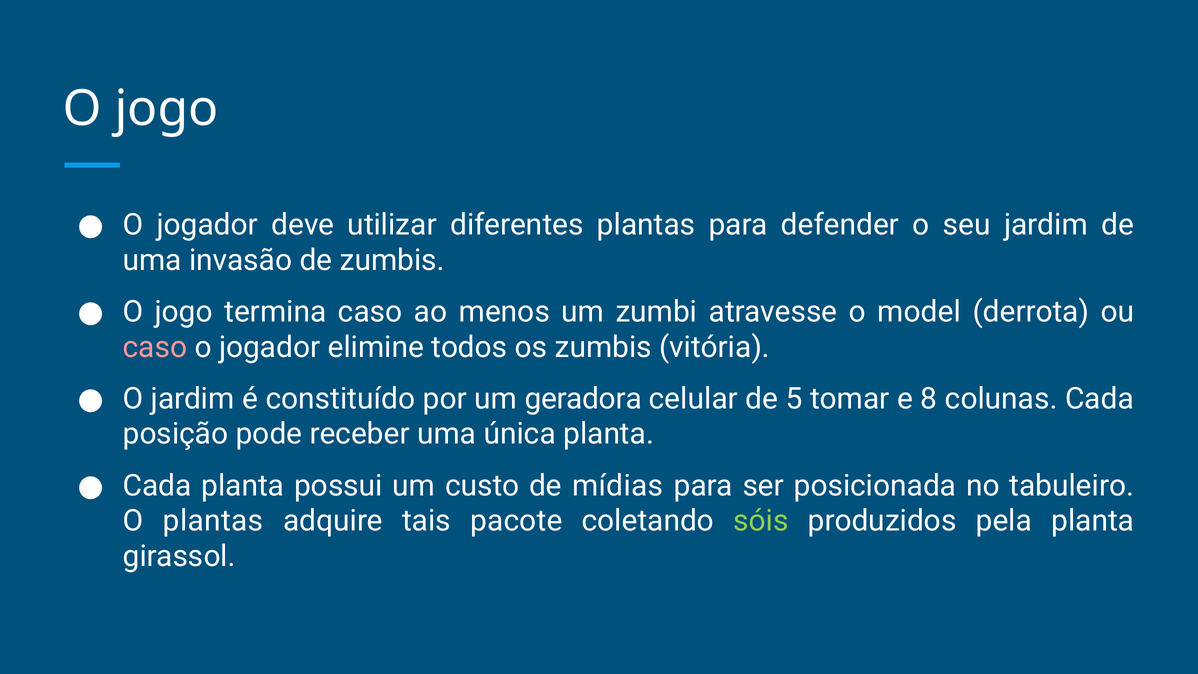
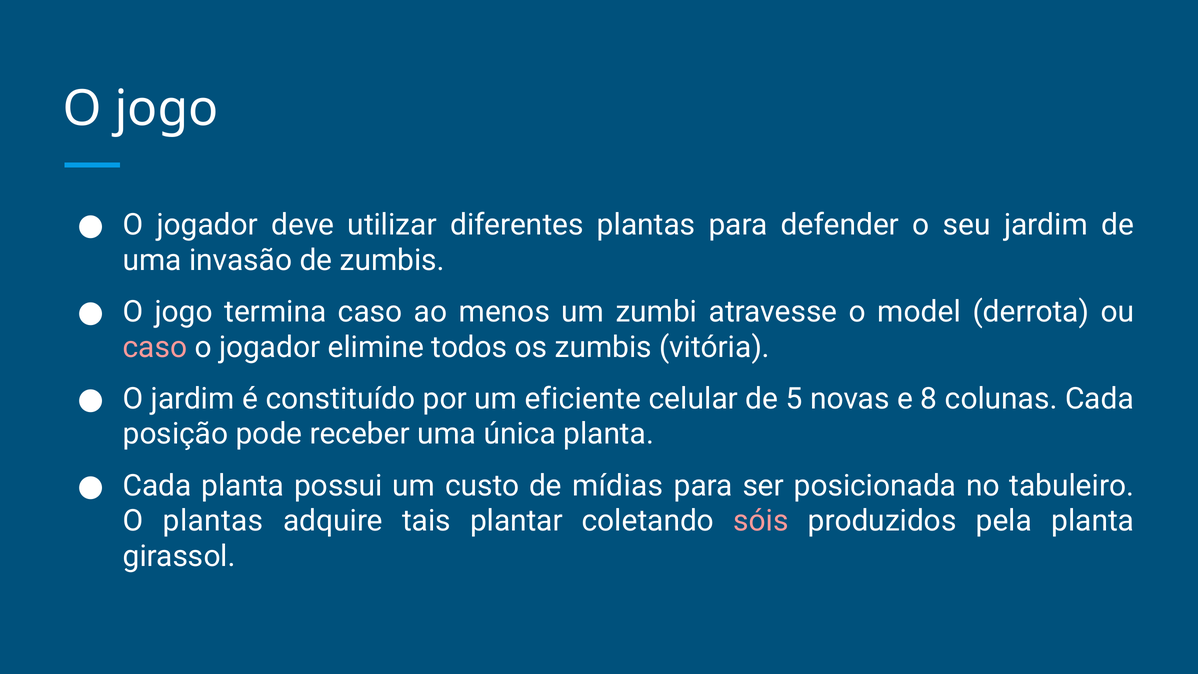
geradora: geradora -> eficiente (583, 399)
tomar: tomar -> novas (850, 399)
pacote: pacote -> plantar (516, 521)
sóis colour: light green -> pink (761, 521)
